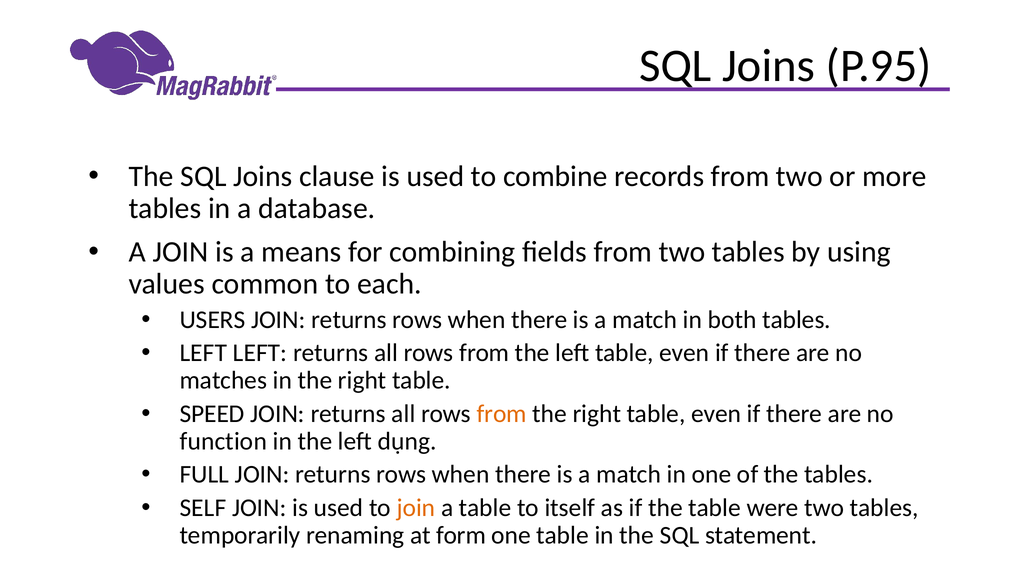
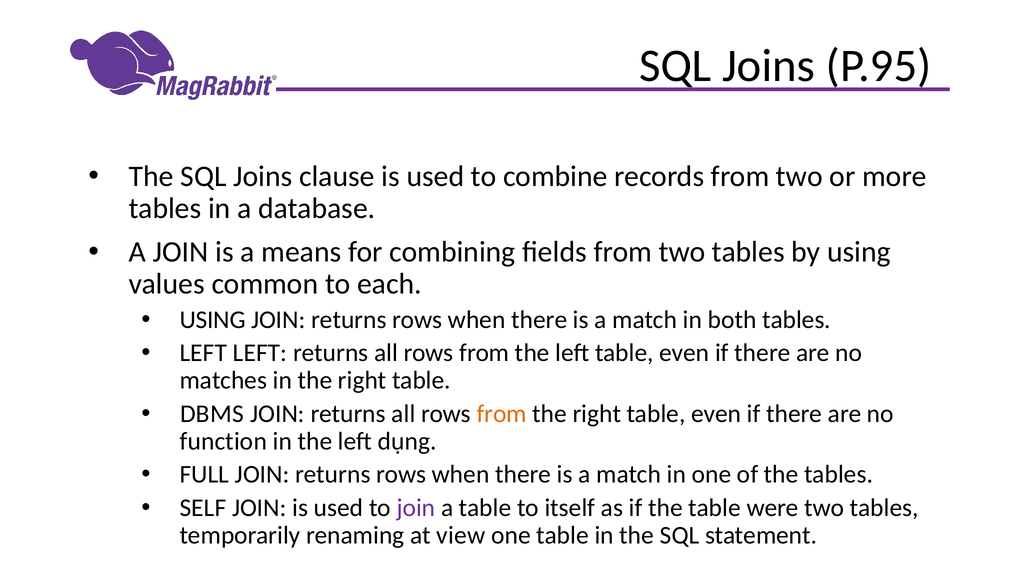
USERS: USERS -> USING (213, 319)
SPEED: SPEED -> DBMS (212, 413)
join colour: orange -> purple (416, 507)
form: form -> view (461, 535)
